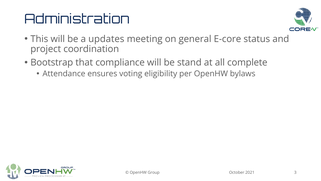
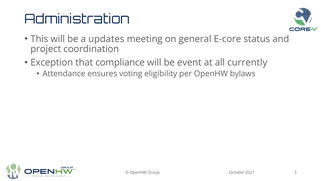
Bootstrap: Bootstrap -> Exception (52, 62)
stand: stand -> event (189, 62)
complete: complete -> currently (247, 62)
